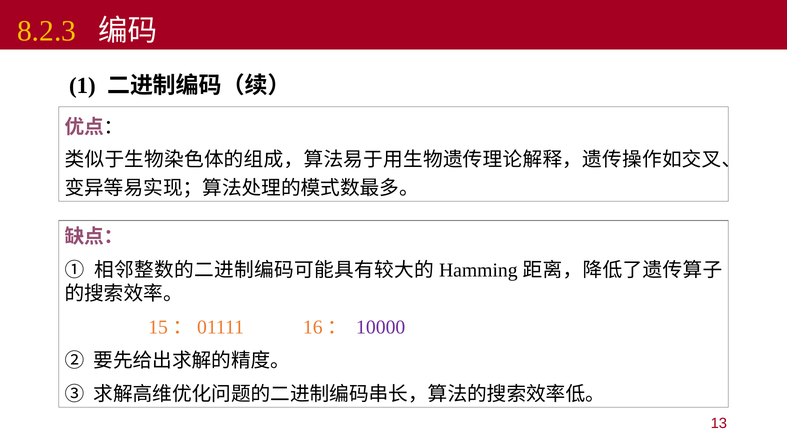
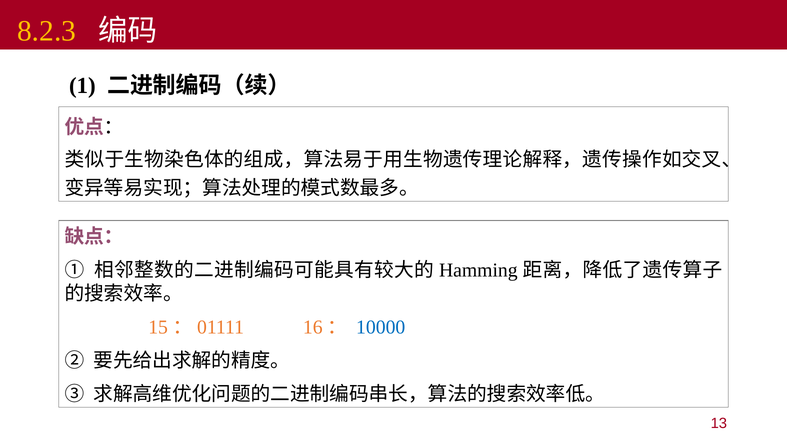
10000 colour: purple -> blue (381, 327)
